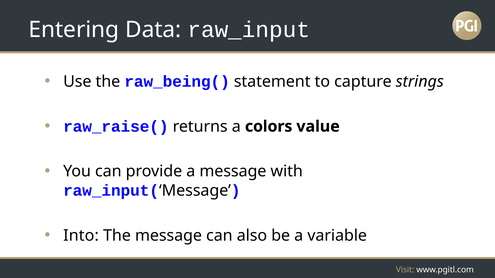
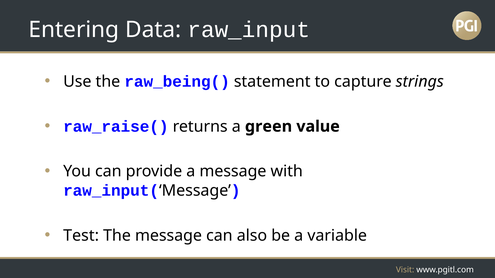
colors: colors -> green (269, 127)
Into: Into -> Test (81, 236)
